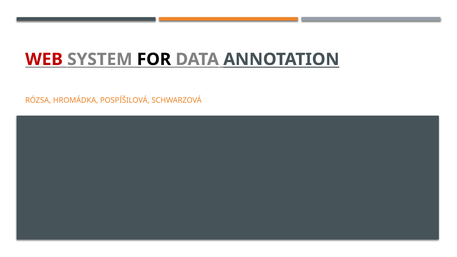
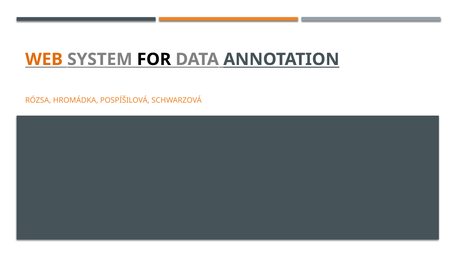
WEB colour: red -> orange (44, 59)
